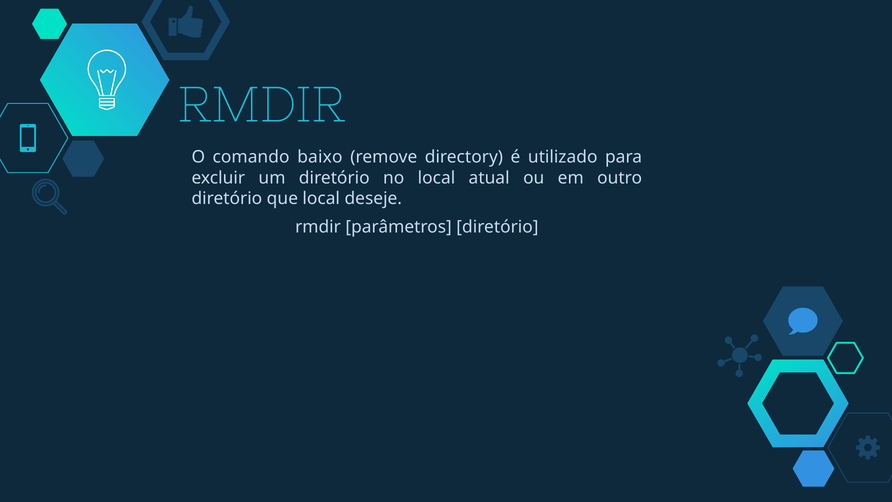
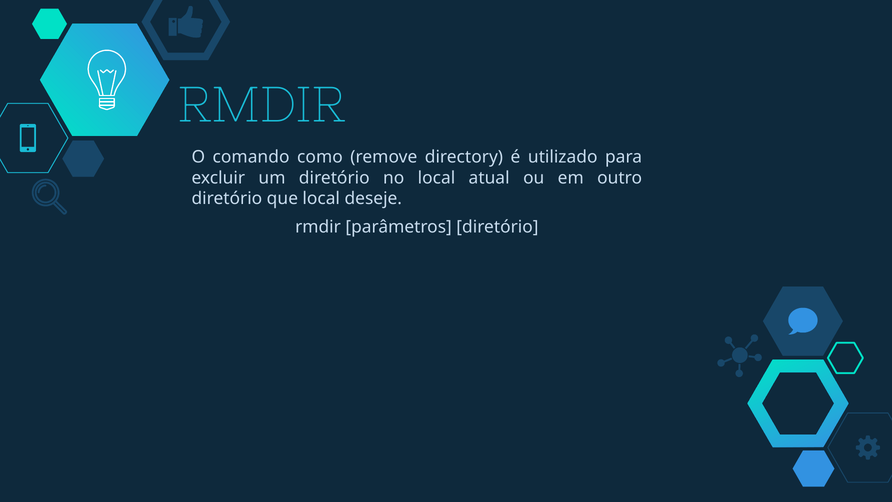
baixo: baixo -> como (320, 157)
